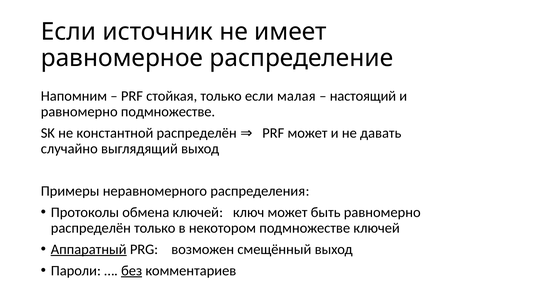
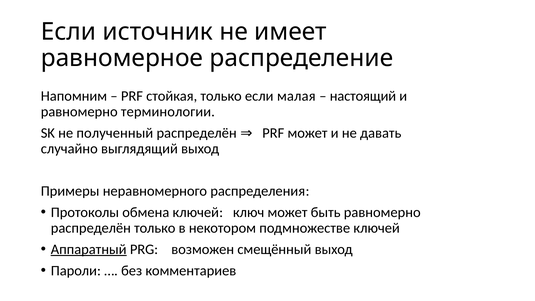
равномерно подмножестве: подмножестве -> терминологии (168, 112)
константной: константной -> полученный (115, 133)
без underline: present -> none (132, 271)
